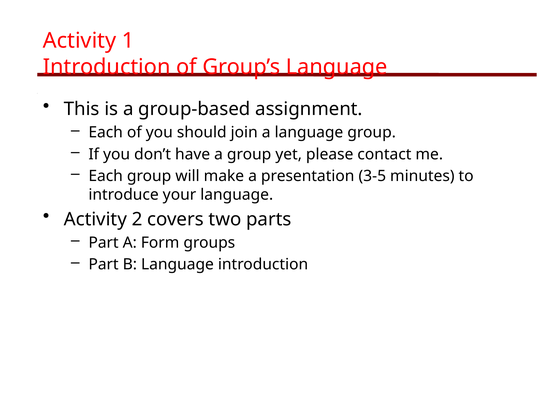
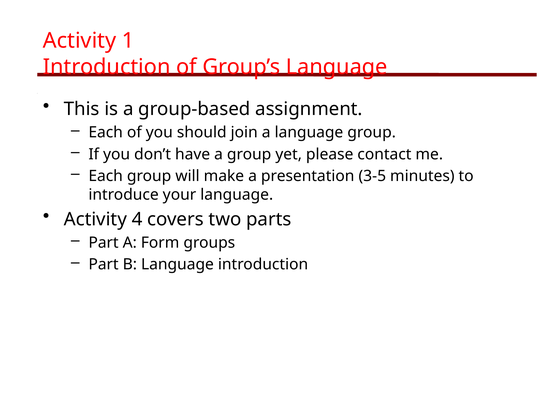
2: 2 -> 4 (137, 219)
